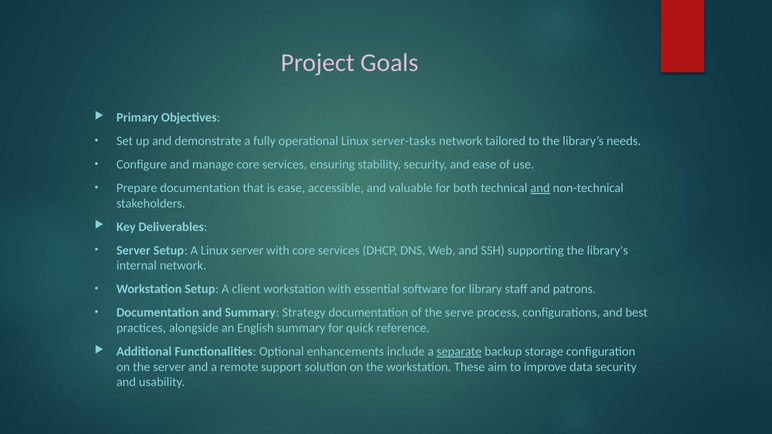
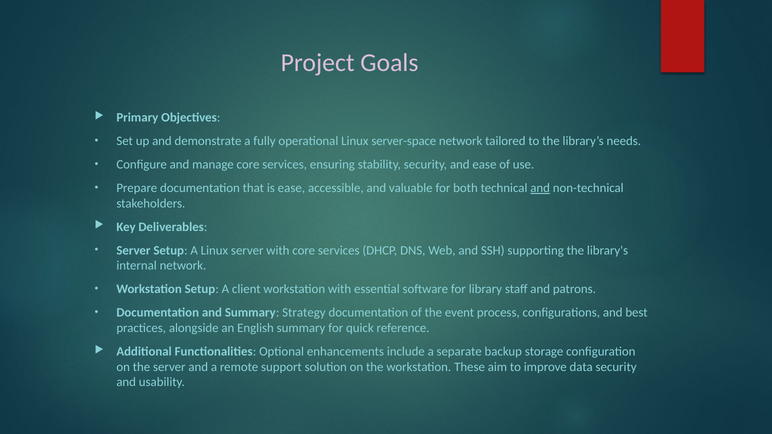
server-tasks: server-tasks -> server-space (404, 141)
serve: serve -> event (460, 313)
separate underline: present -> none (459, 352)
